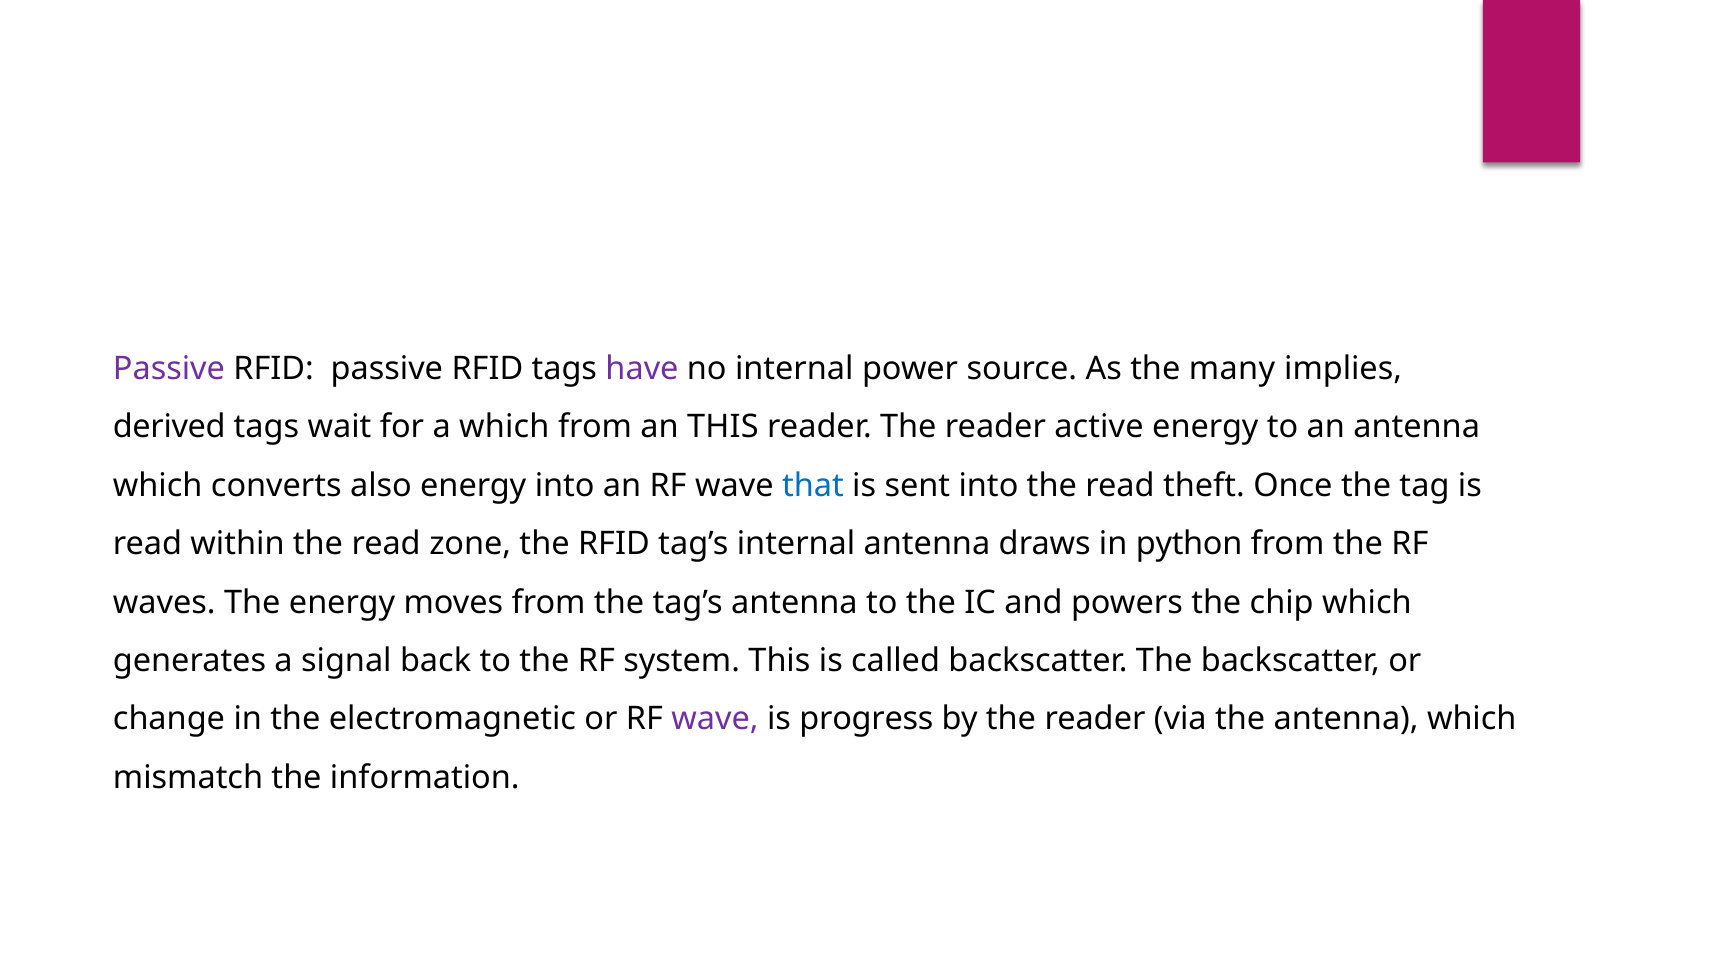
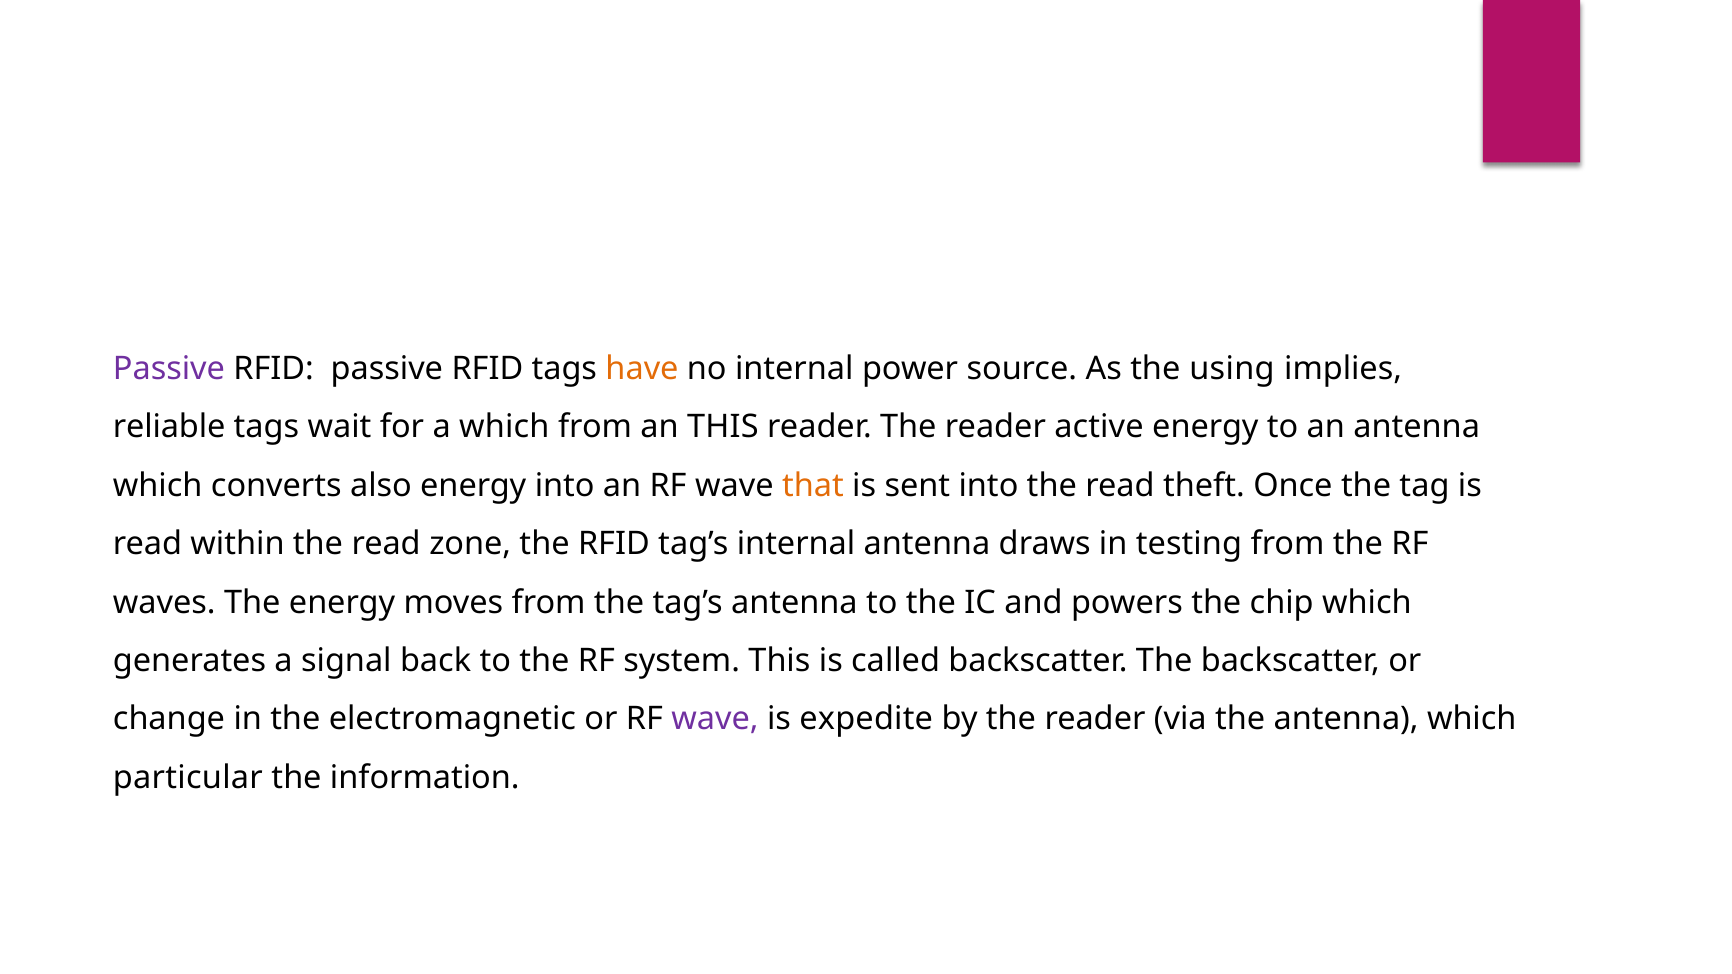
have colour: purple -> orange (642, 369)
many: many -> using (1232, 369)
derived: derived -> reliable (169, 427)
that colour: blue -> orange (813, 486)
python: python -> testing (1189, 544)
progress: progress -> expedite (866, 719)
mismatch: mismatch -> particular (188, 778)
